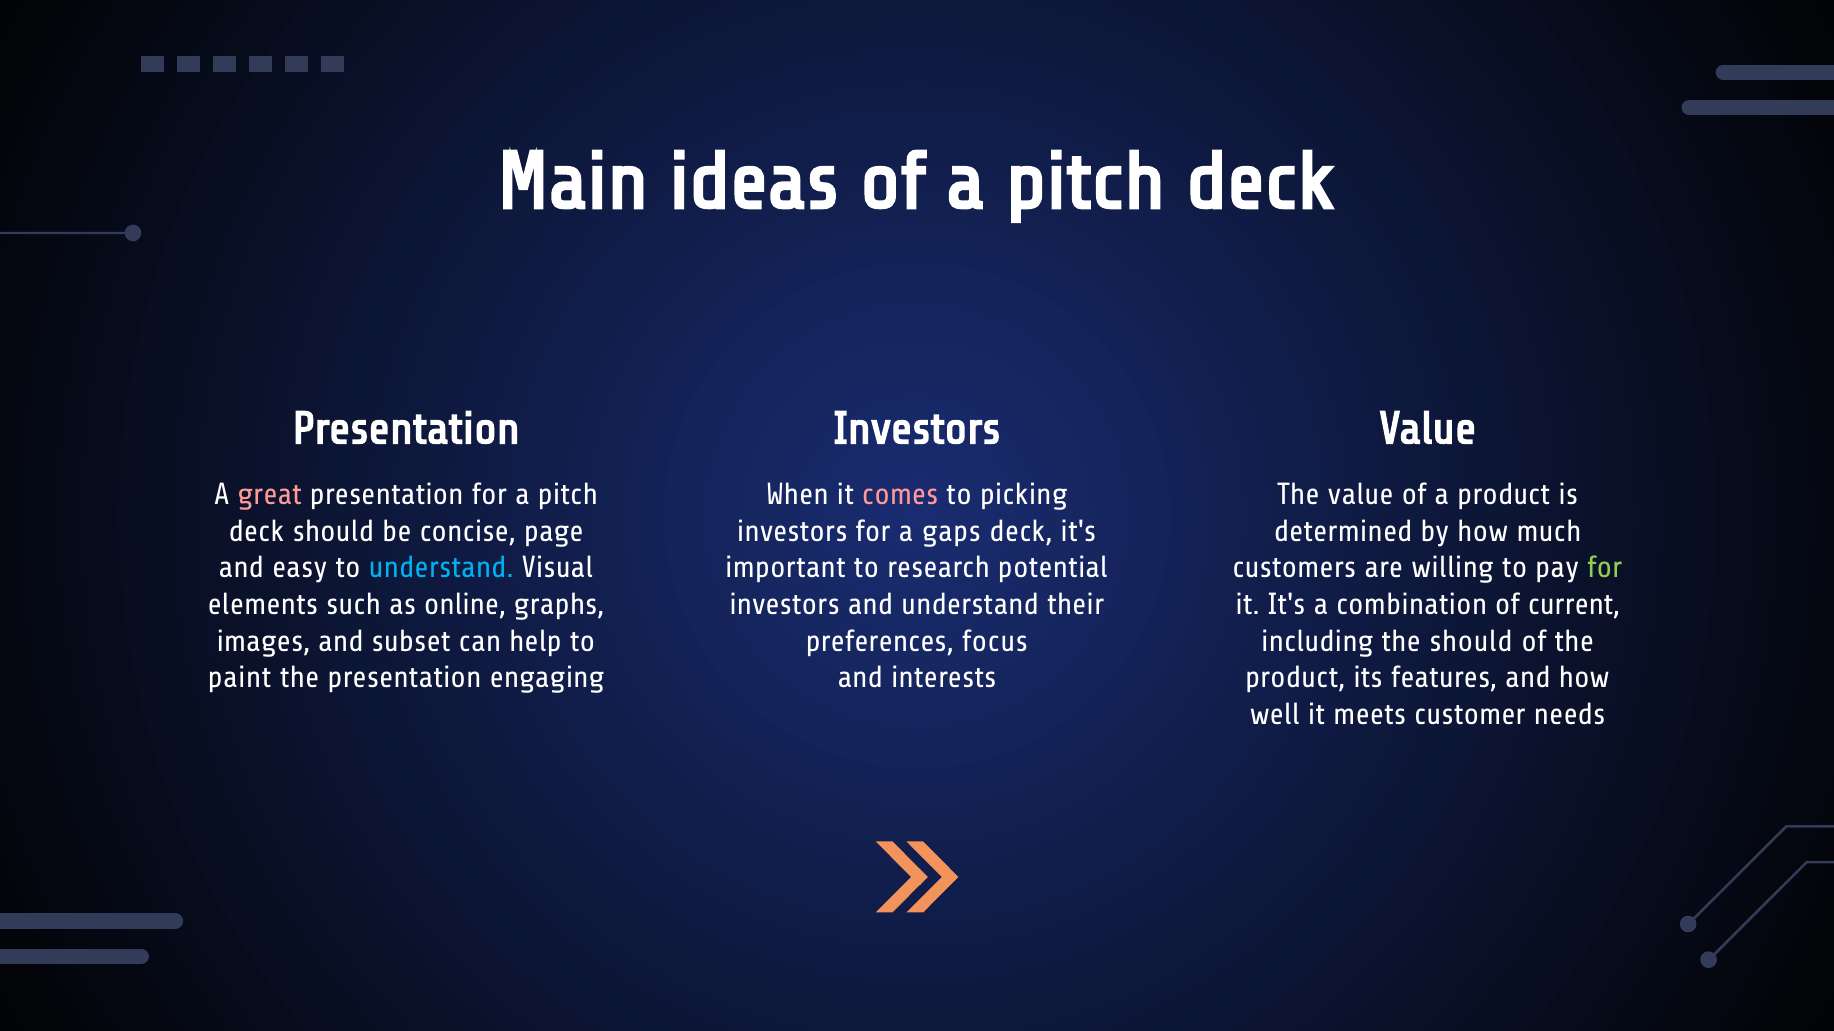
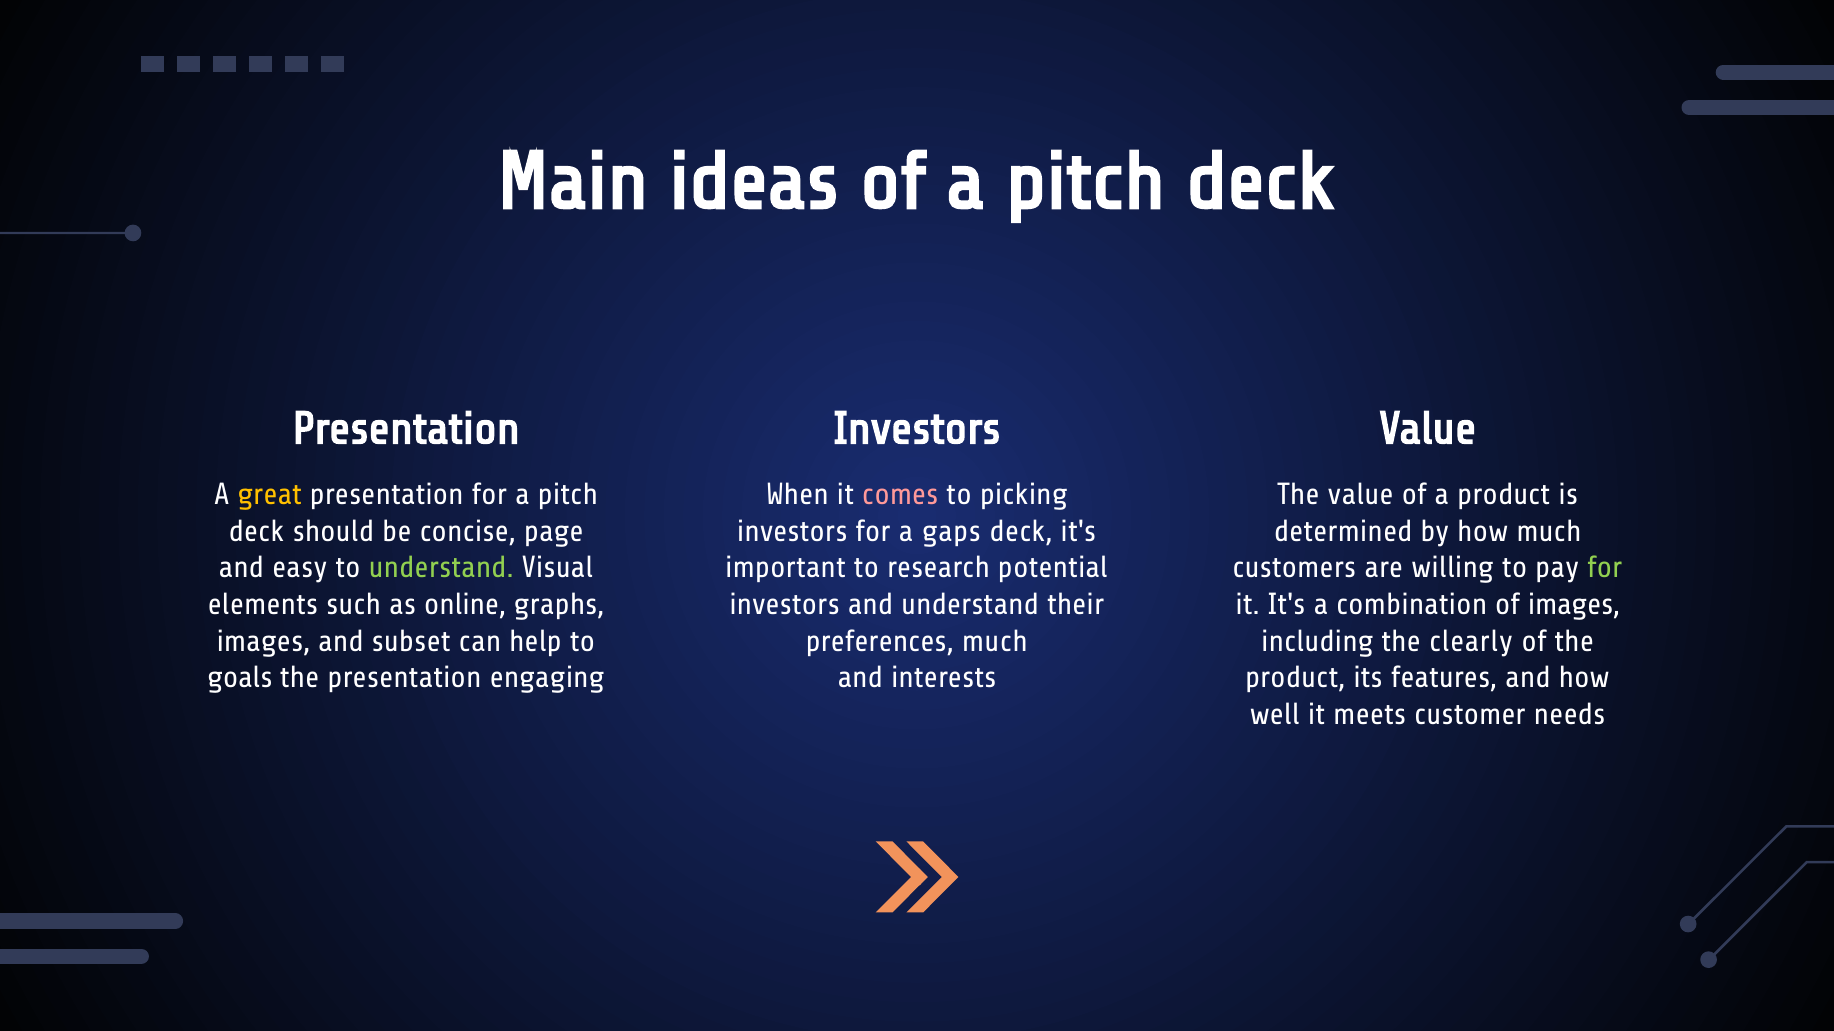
great colour: pink -> yellow (270, 495)
understand colour: light blue -> light green (441, 568)
of current: current -> images (1574, 605)
preferences focus: focus -> much (995, 642)
the should: should -> clearly (1471, 642)
paint: paint -> goals (240, 678)
